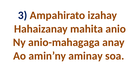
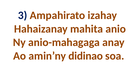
aminay: aminay -> didinao (86, 56)
